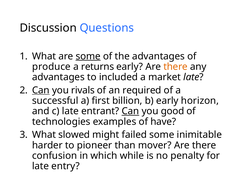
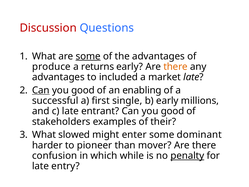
Discussion colour: black -> red (48, 28)
rivals: rivals -> good (83, 90)
required: required -> enabling (142, 90)
billion: billion -> single (127, 101)
horizon: horizon -> millions (200, 101)
Can underline: present -> none (130, 111)
technologies: technologies -> stakeholders (61, 121)
have: have -> their (163, 121)
failed: failed -> enter (134, 135)
inimitable: inimitable -> dominant (199, 135)
penalty underline: none -> present (187, 155)
